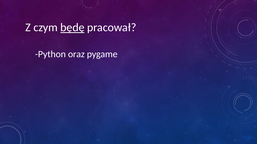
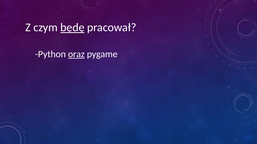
oraz underline: none -> present (76, 54)
